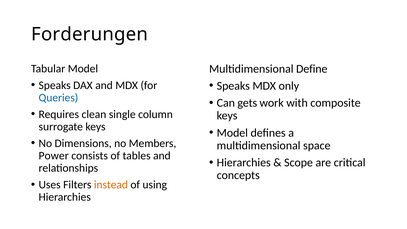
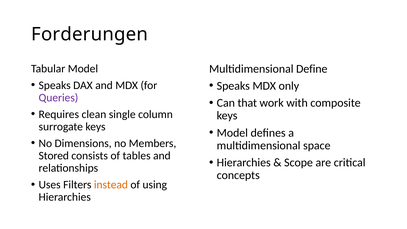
Queries colour: blue -> purple (58, 98)
gets: gets -> that (247, 103)
Power: Power -> Stored (54, 156)
